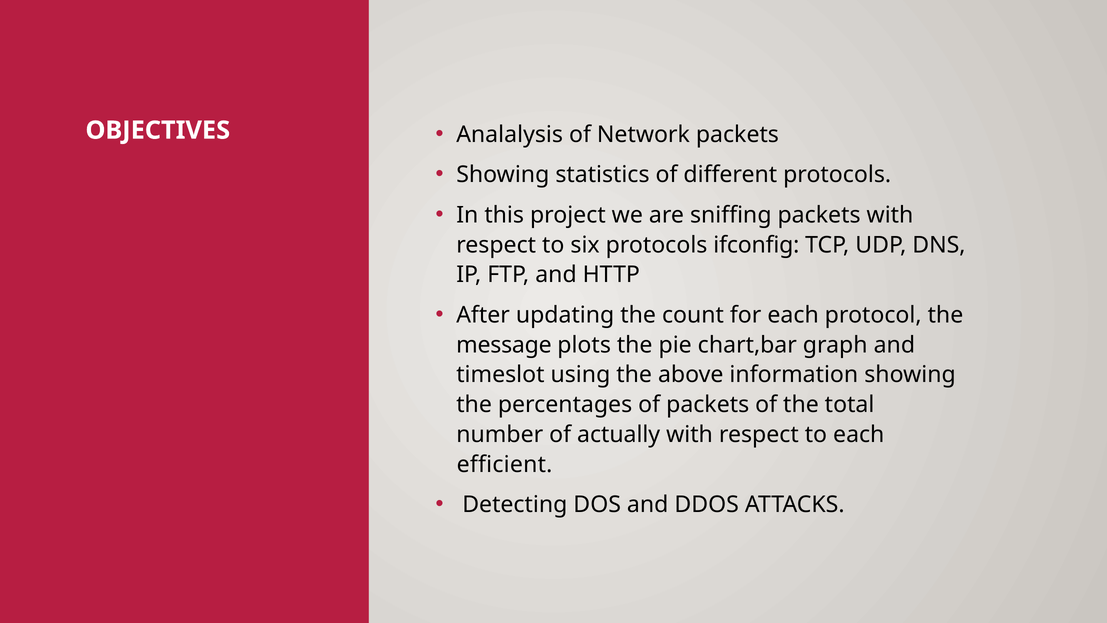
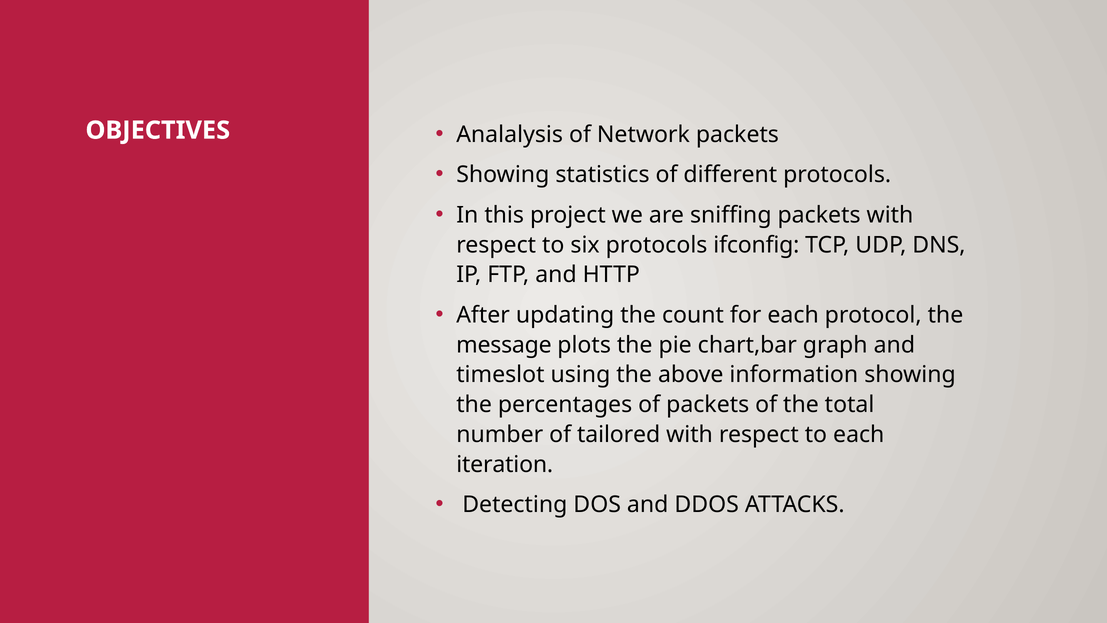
actually: actually -> tailored (619, 434)
efficient: efficient -> iteration (505, 464)
